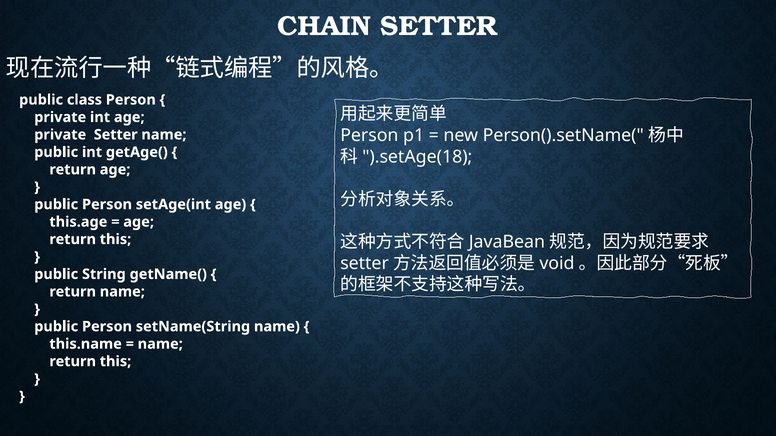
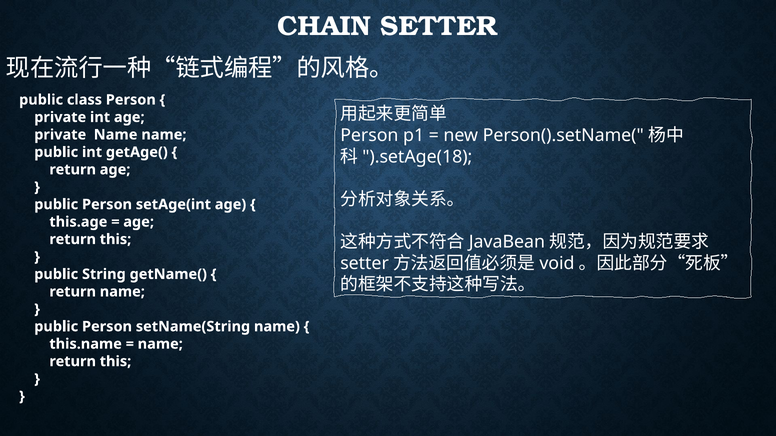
private Setter: Setter -> Name (116, 135)
